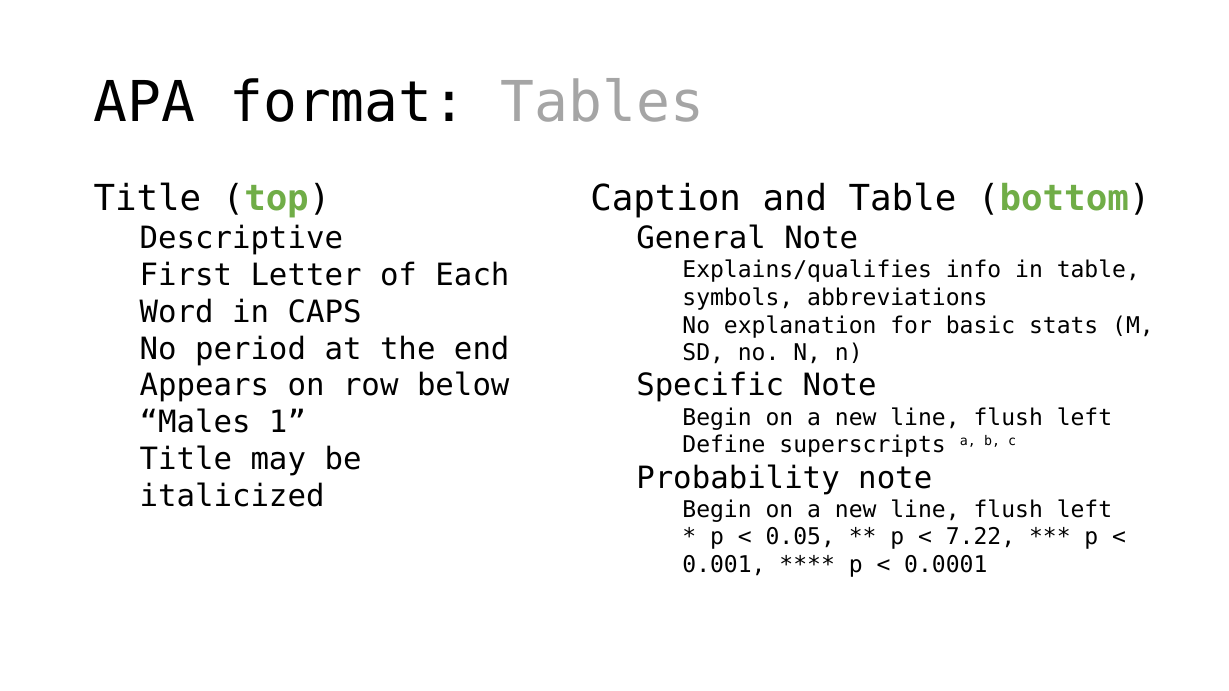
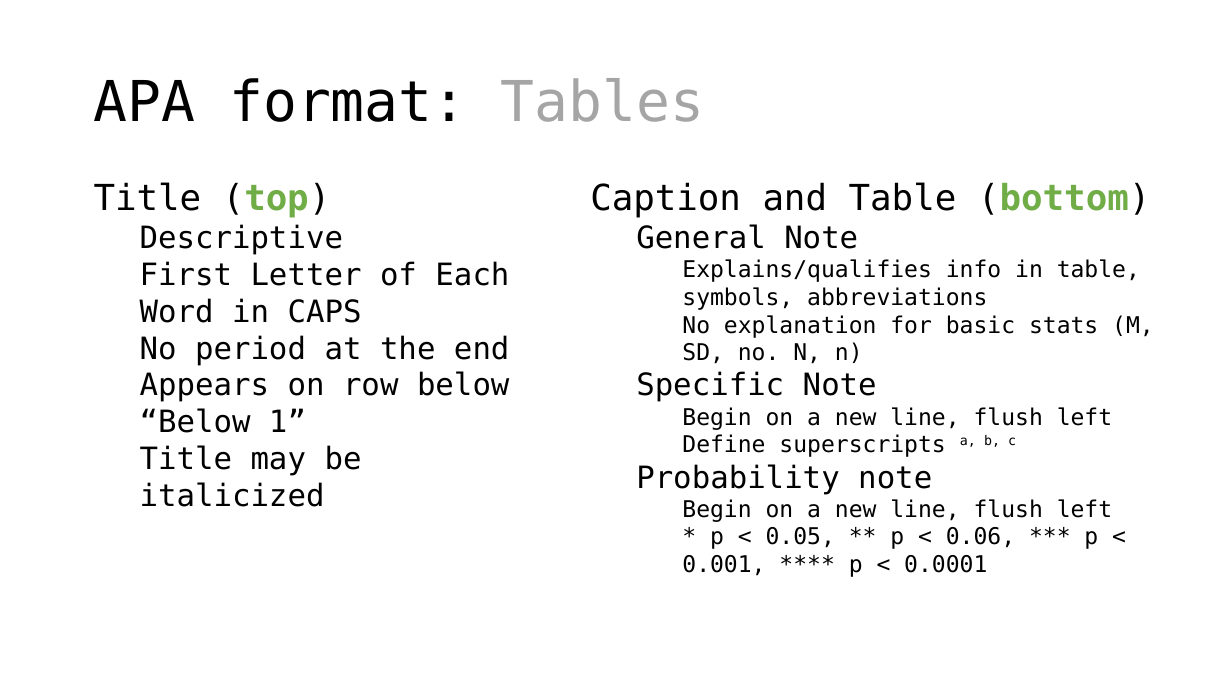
Males: Males -> Below (195, 423)
7.22: 7.22 -> 0.06 (980, 538)
